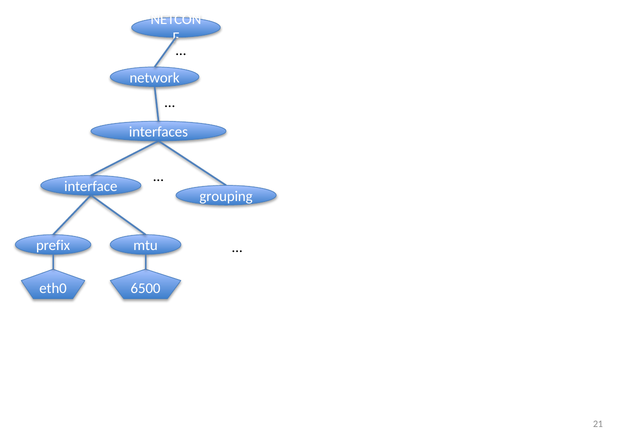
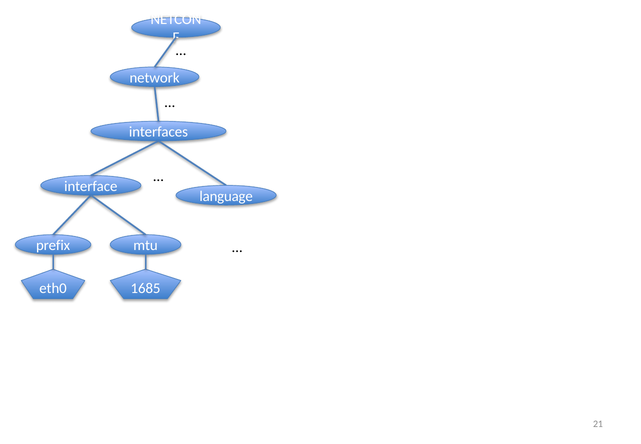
grouping: grouping -> language (226, 196)
6500: 6500 -> 1685 (146, 288)
